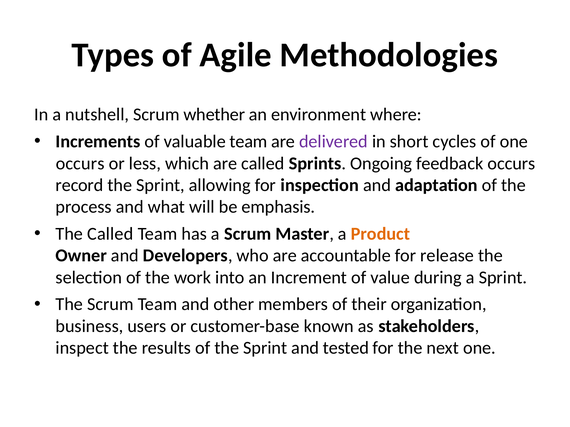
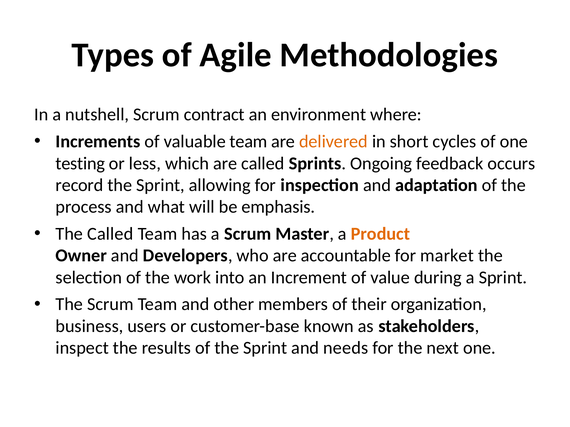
whether: whether -> contract (214, 115)
delivered colour: purple -> orange (333, 142)
occurs: occurs -> testing (80, 164)
release: release -> market (447, 256)
tested: tested -> needs (346, 348)
